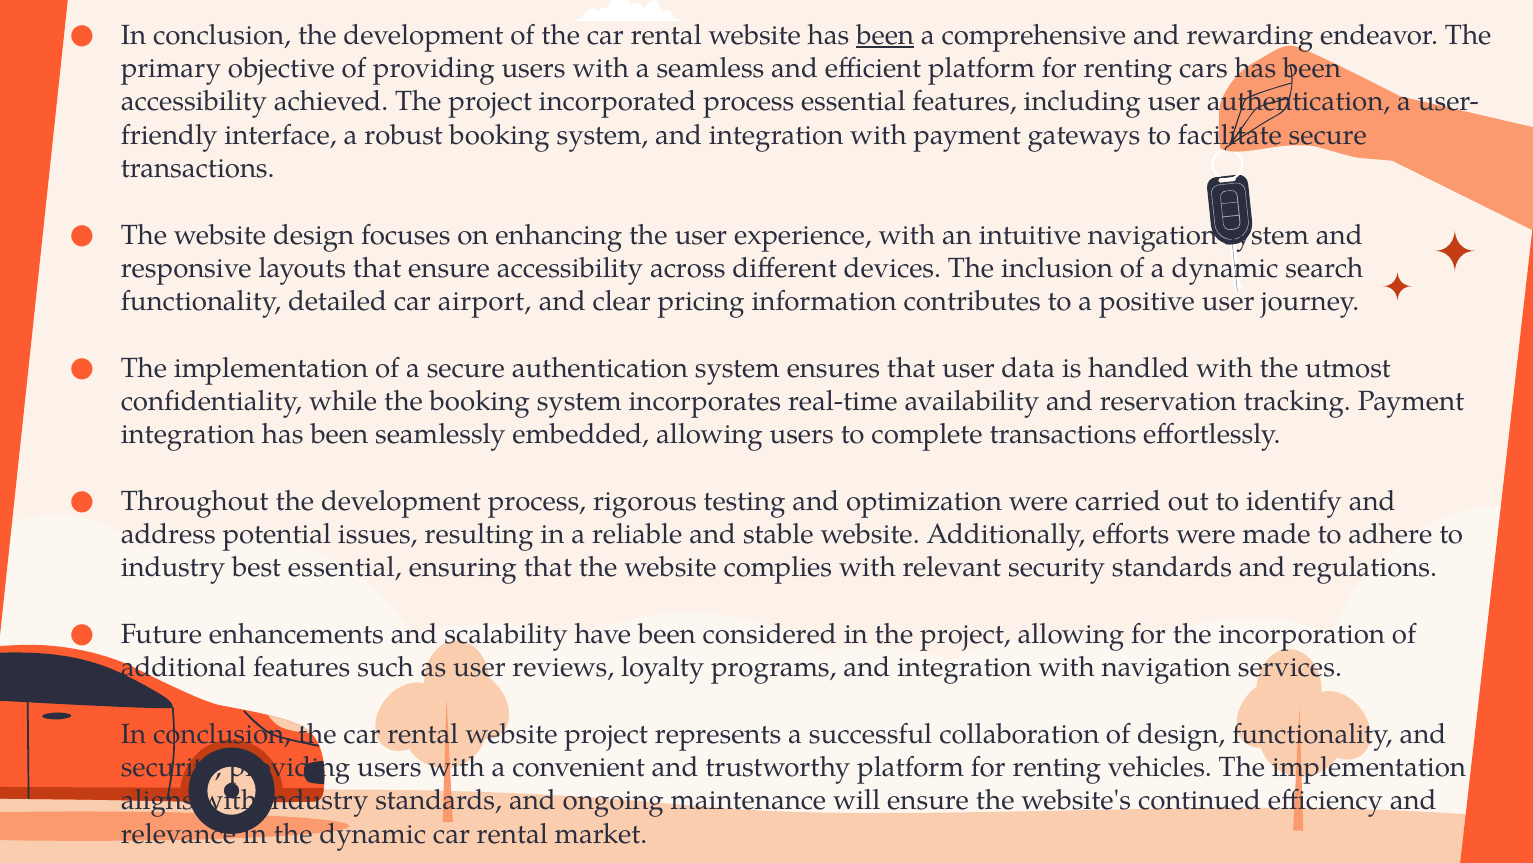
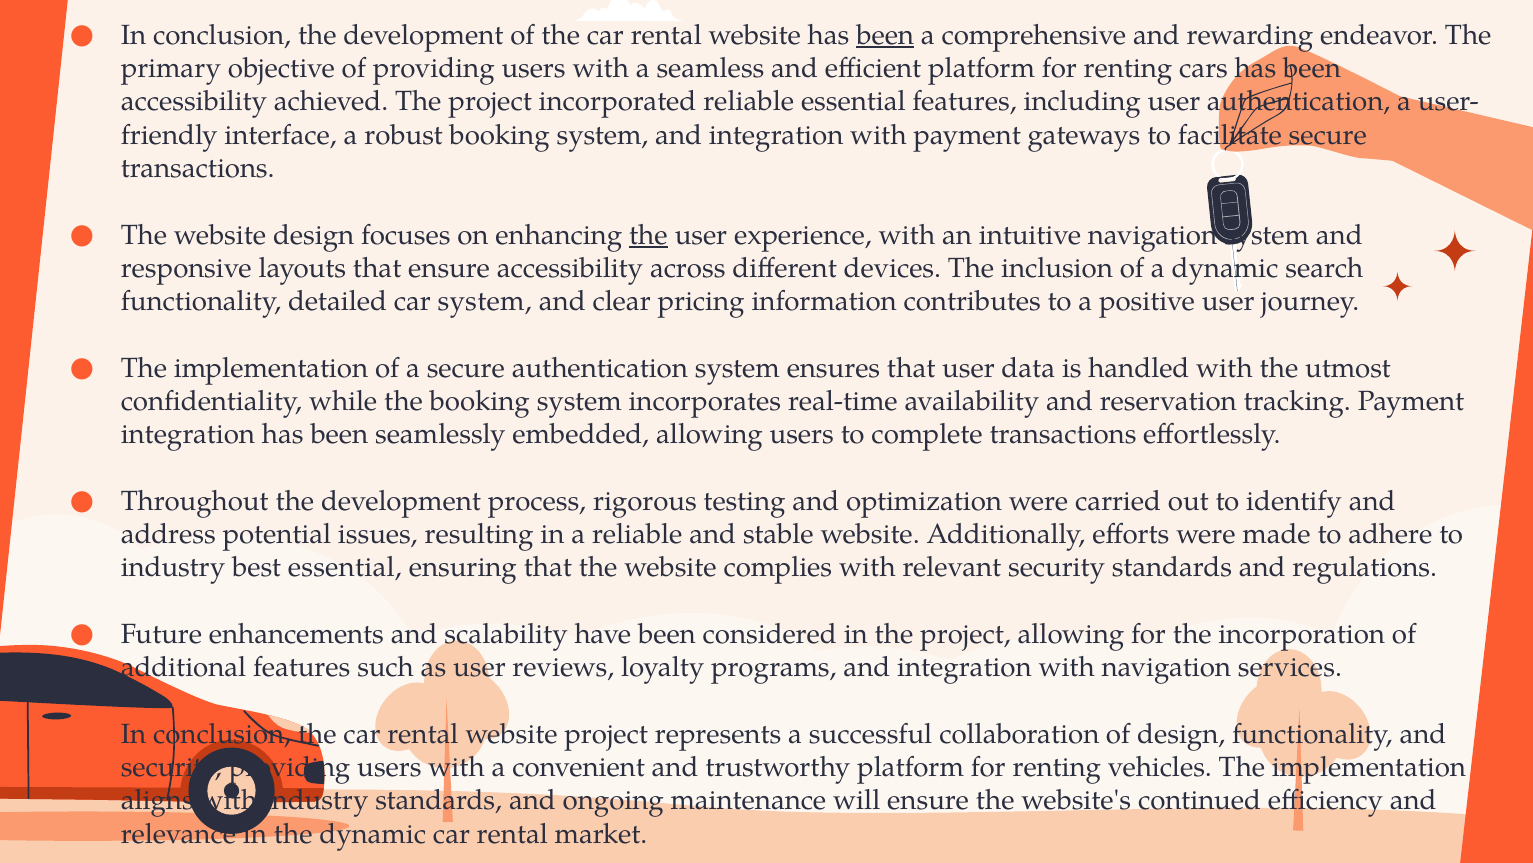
incorporated process: process -> reliable (749, 102)
the underline: none -> present (648, 235)
car airport: airport -> system (485, 301)
